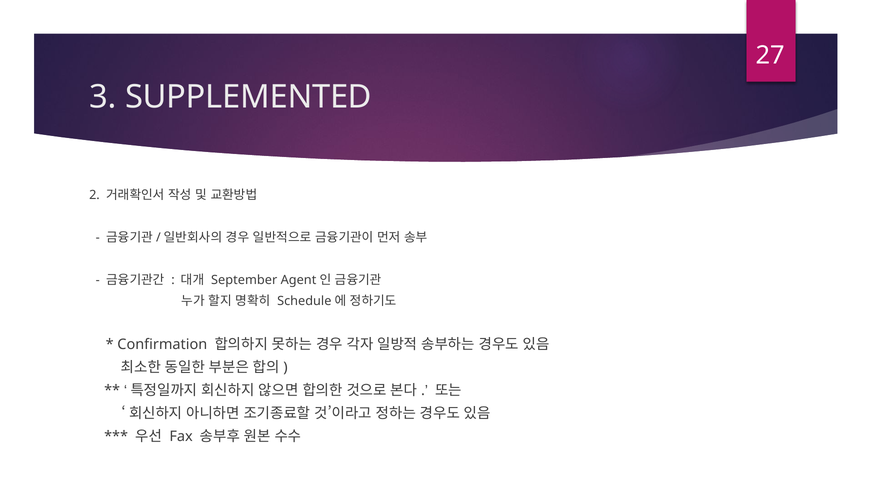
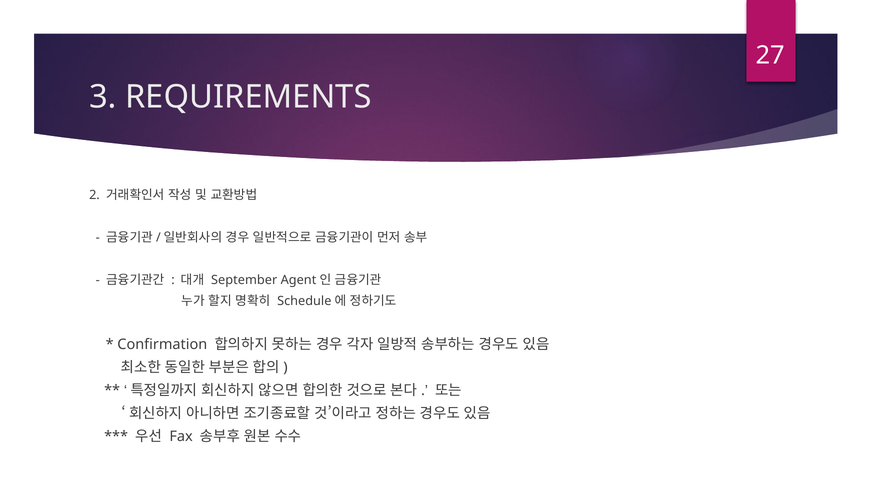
SUPPLEMENTED: SUPPLEMENTED -> REQUIREMENTS (248, 97)
